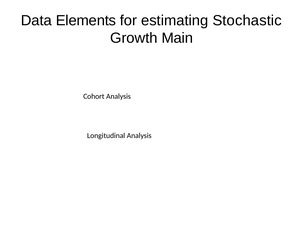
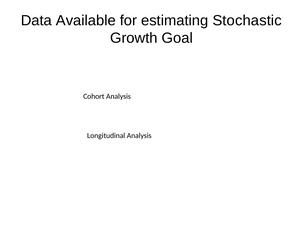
Elements: Elements -> Available (86, 20)
Main: Main -> Goal (177, 38)
